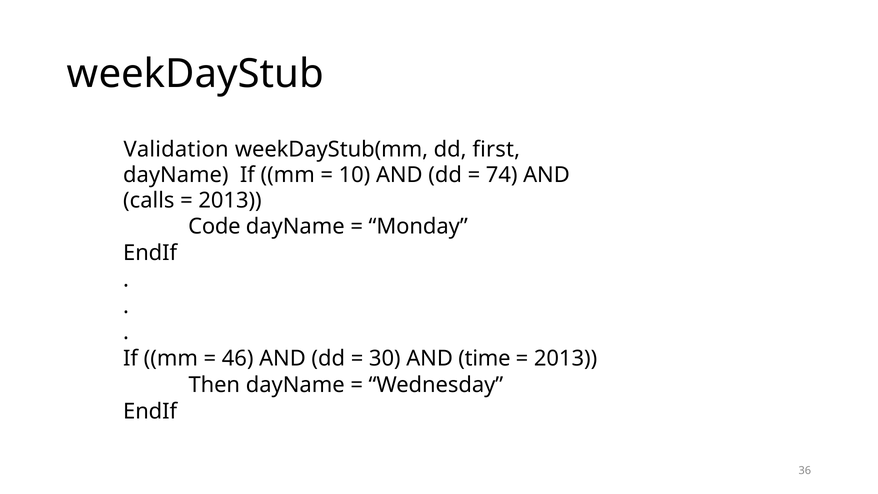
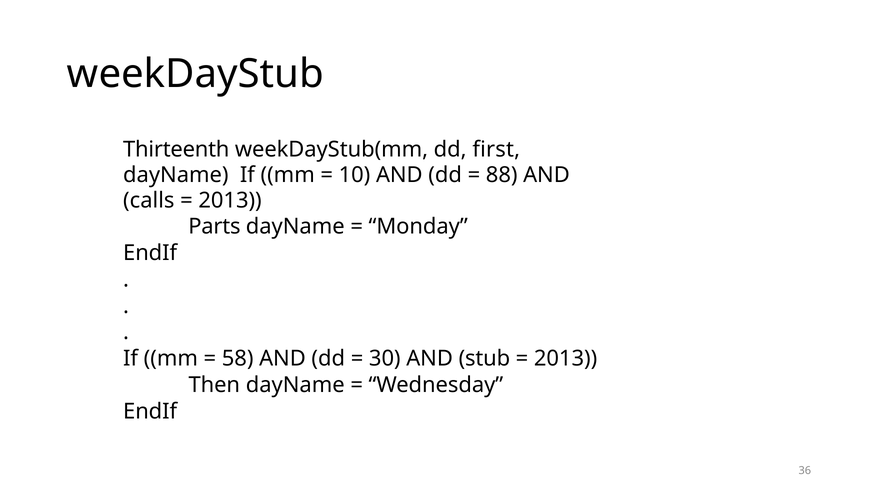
Validation: Validation -> Thirteenth (176, 149)
74: 74 -> 88 (502, 175)
Code: Code -> Parts (214, 226)
46: 46 -> 58 (238, 358)
time: time -> stub (484, 358)
